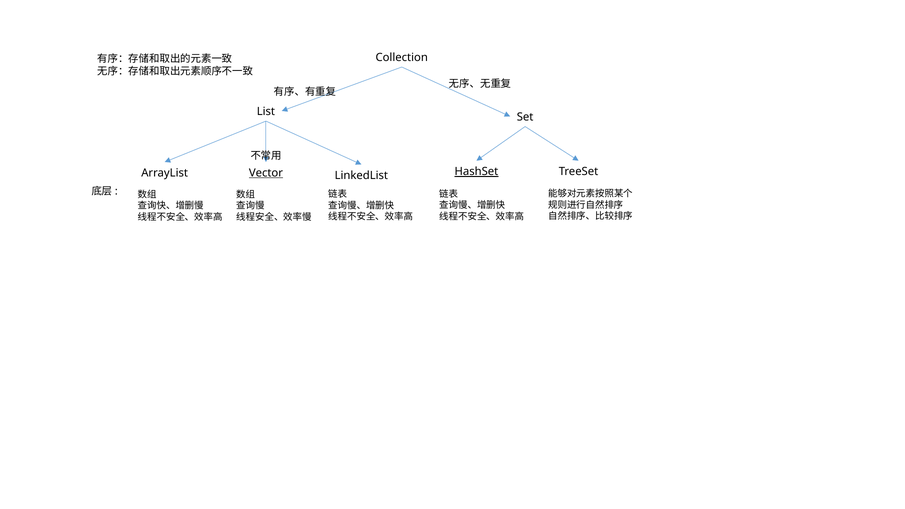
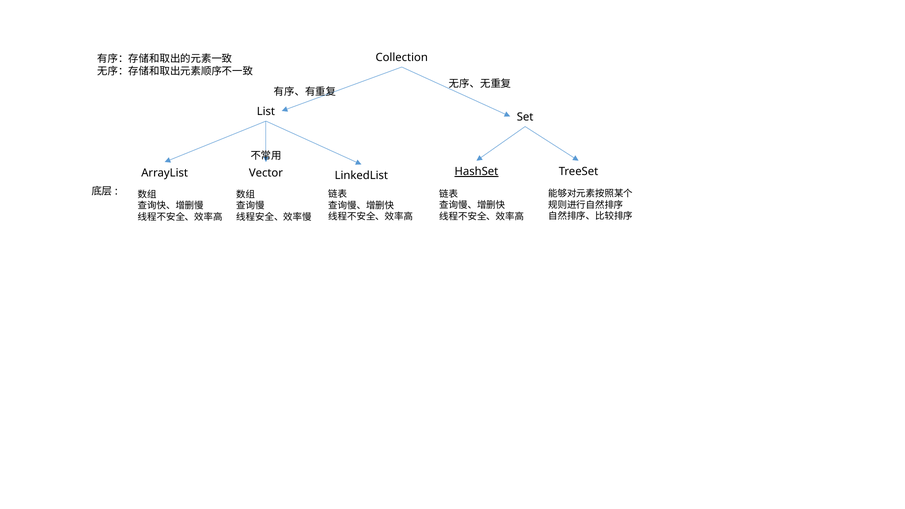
Vector underline: present -> none (266, 173)
